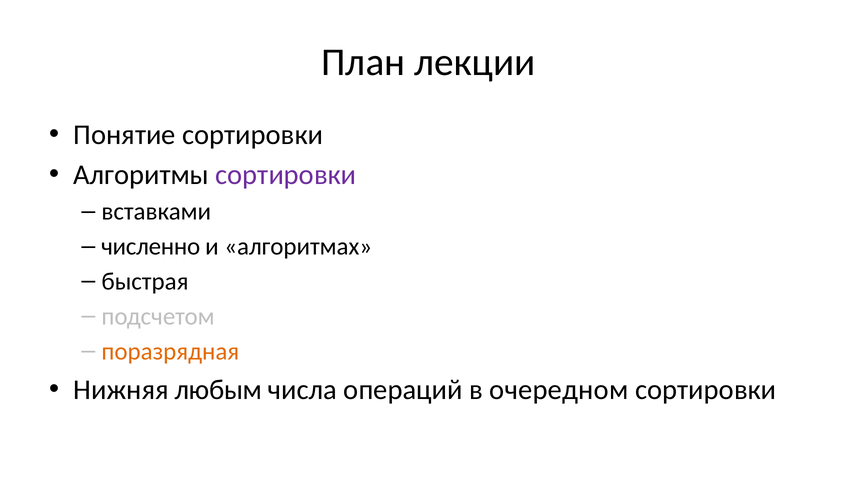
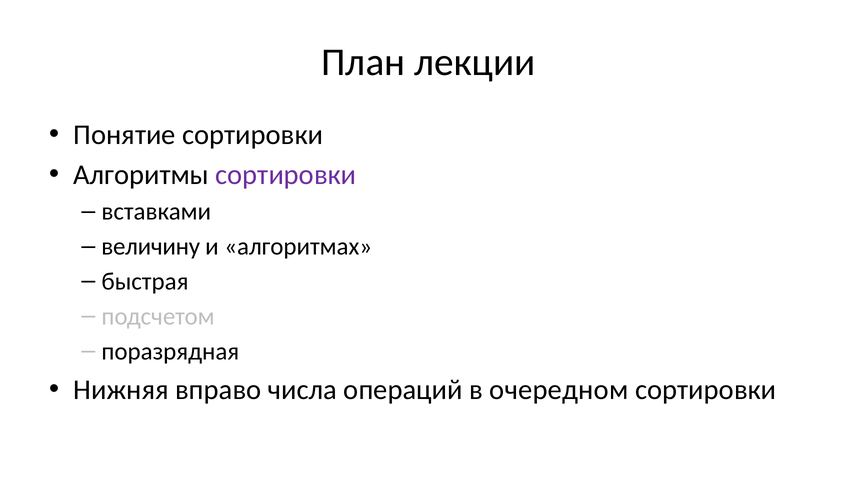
численно: численно -> величину (151, 247)
поразрядная colour: orange -> black (170, 352)
любым: любым -> вправо (218, 390)
